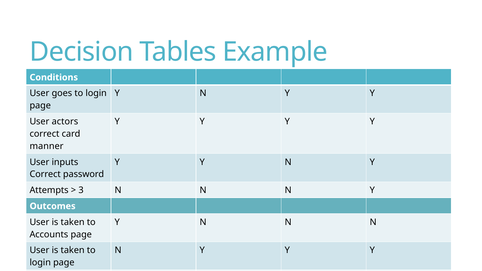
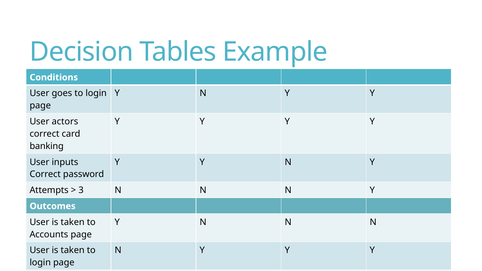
manner: manner -> banking (47, 146)
